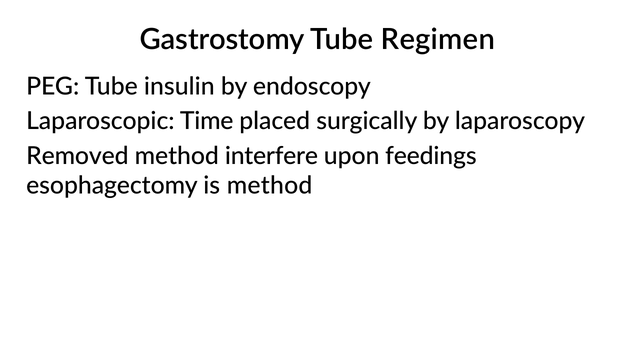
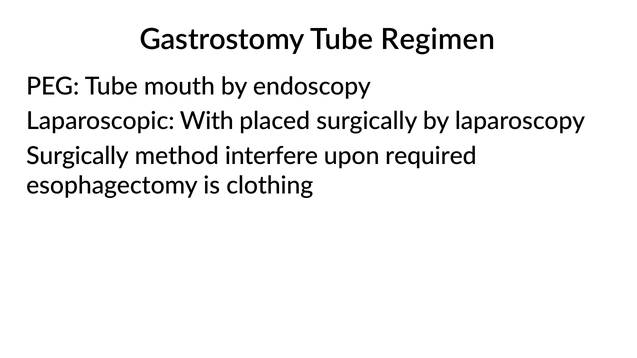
insulin: insulin -> mouth (179, 87)
Time: Time -> With (207, 121)
Removed: Removed -> Surgically (77, 156)
feedings: feedings -> required (431, 156)
is method: method -> clothing (270, 186)
